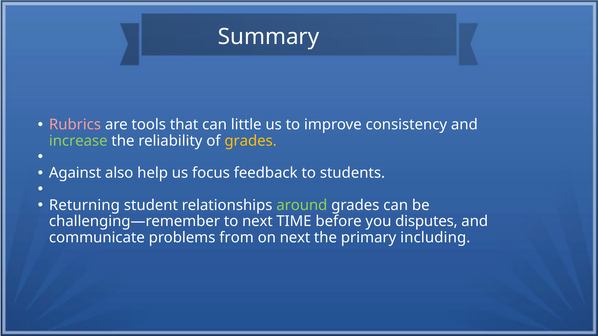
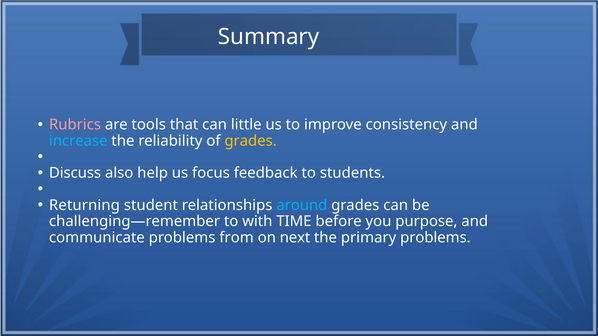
increase colour: light green -> light blue (78, 141)
Against: Against -> Discuss (75, 173)
around colour: light green -> light blue (302, 206)
to next: next -> with (257, 222)
disputes: disputes -> purpose (426, 222)
primary including: including -> problems (435, 238)
